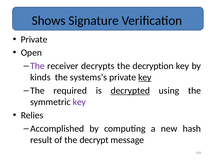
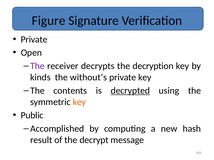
Shows: Shows -> Figure (49, 21)
systems’s: systems’s -> without’s (88, 78)
key underline: present -> none (145, 78)
required: required -> contents (70, 91)
key colour: purple -> orange (79, 102)
Relies: Relies -> Public (32, 116)
